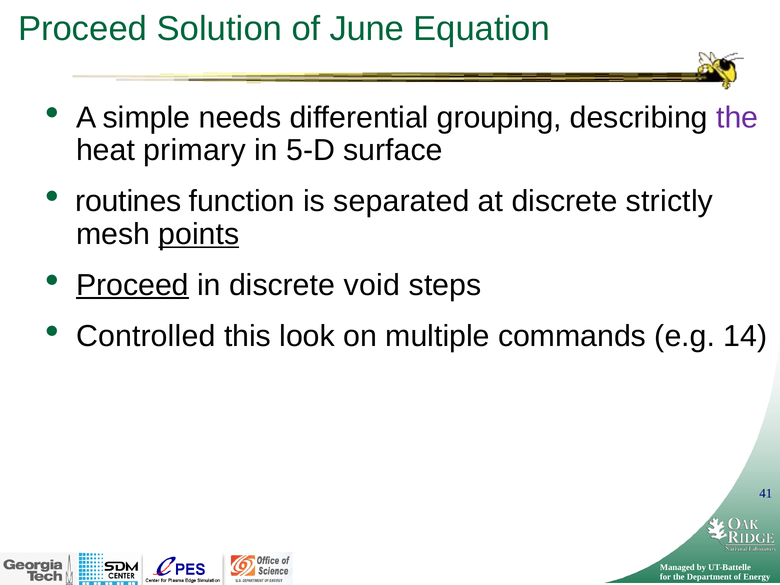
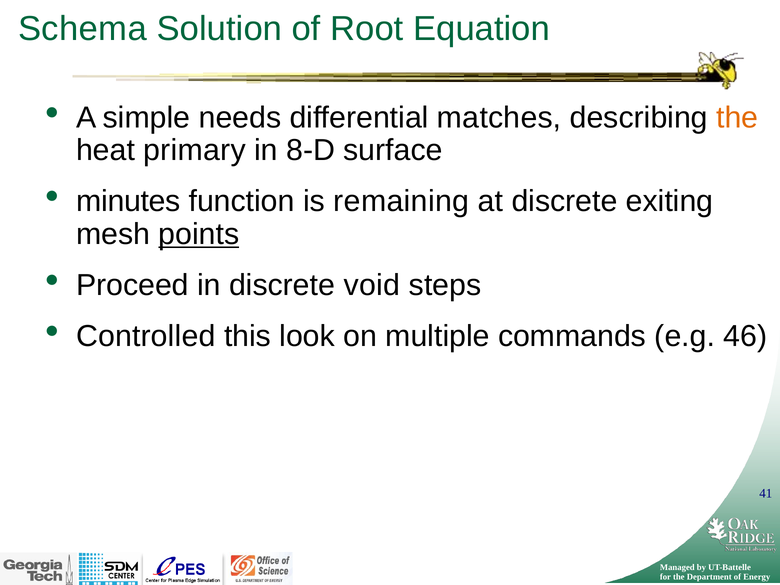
Proceed: Proceed -> Schema (82, 29)
June: June -> Root (367, 29)
grouping: grouping -> matches (499, 118)
the colour: purple -> orange (737, 118)
5-D: 5-D -> 8-D (311, 150)
routines: routines -> minutes (128, 201)
separated: separated -> remaining (401, 201)
strictly: strictly -> exiting (670, 201)
Proceed underline: present -> none (132, 285)
14: 14 -> 46 (745, 336)
